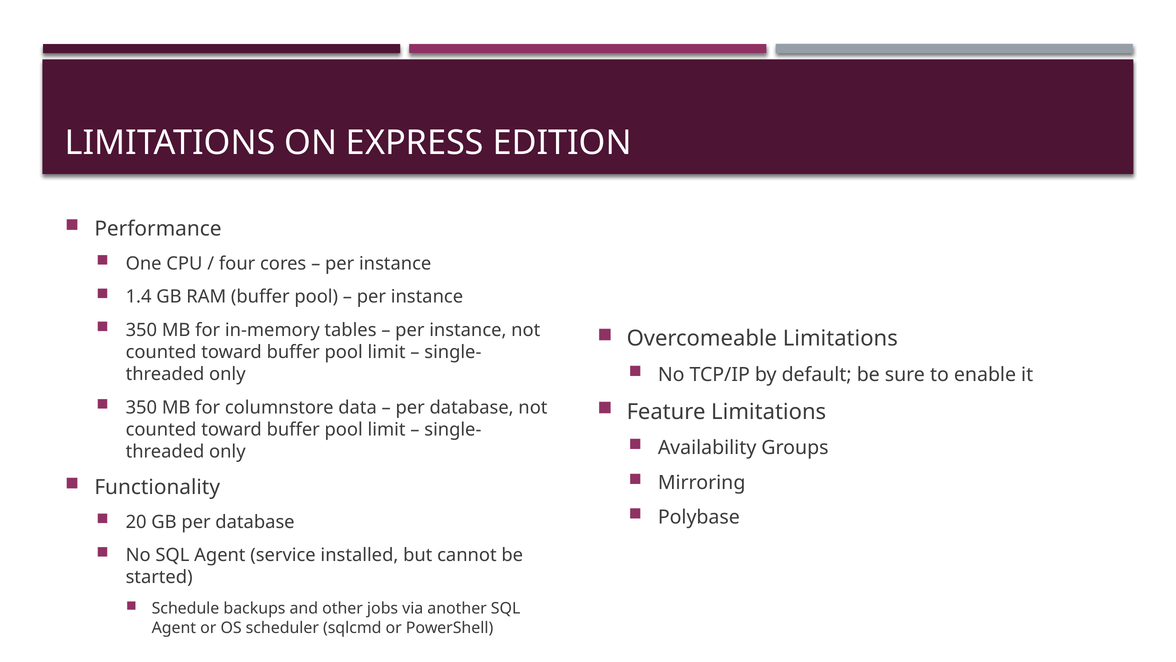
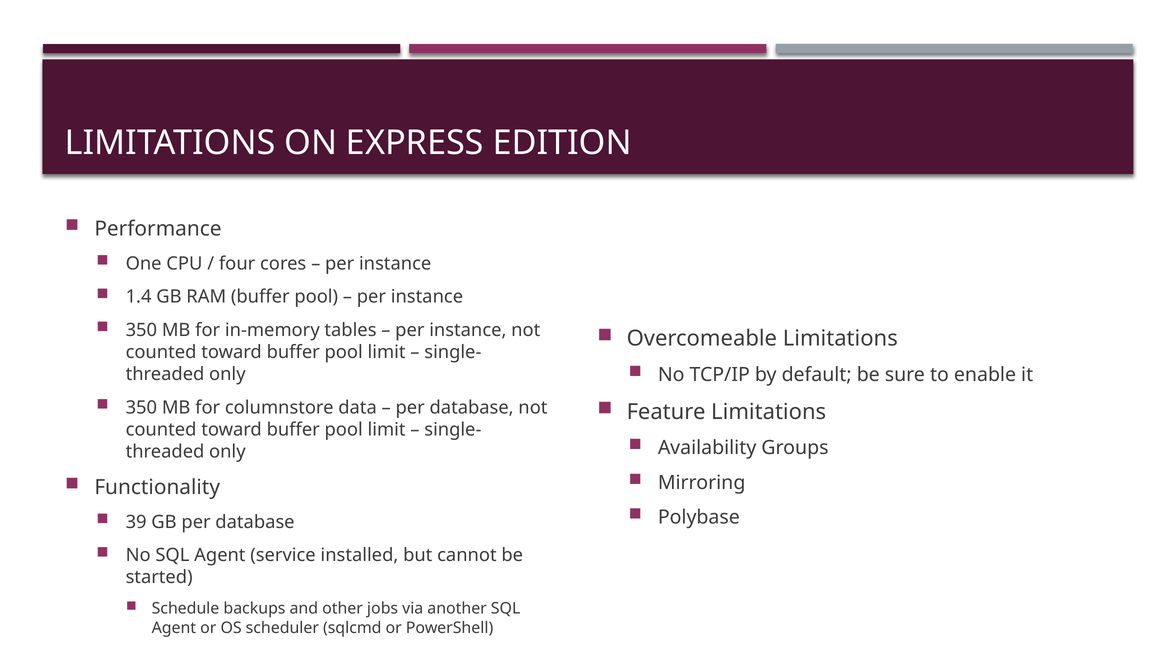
20: 20 -> 39 (136, 522)
